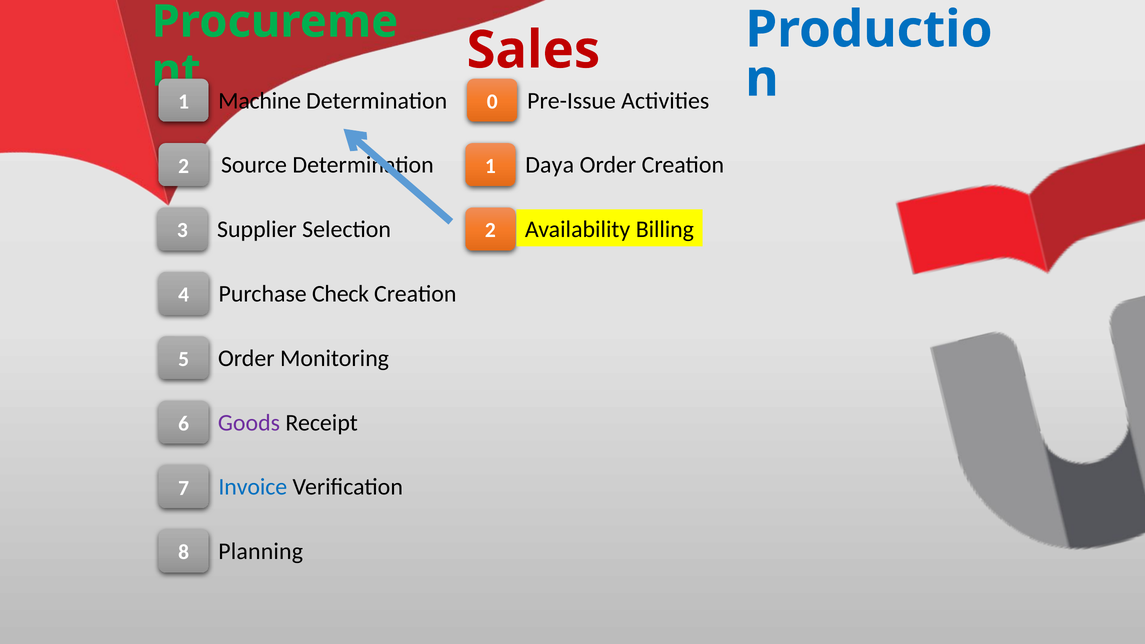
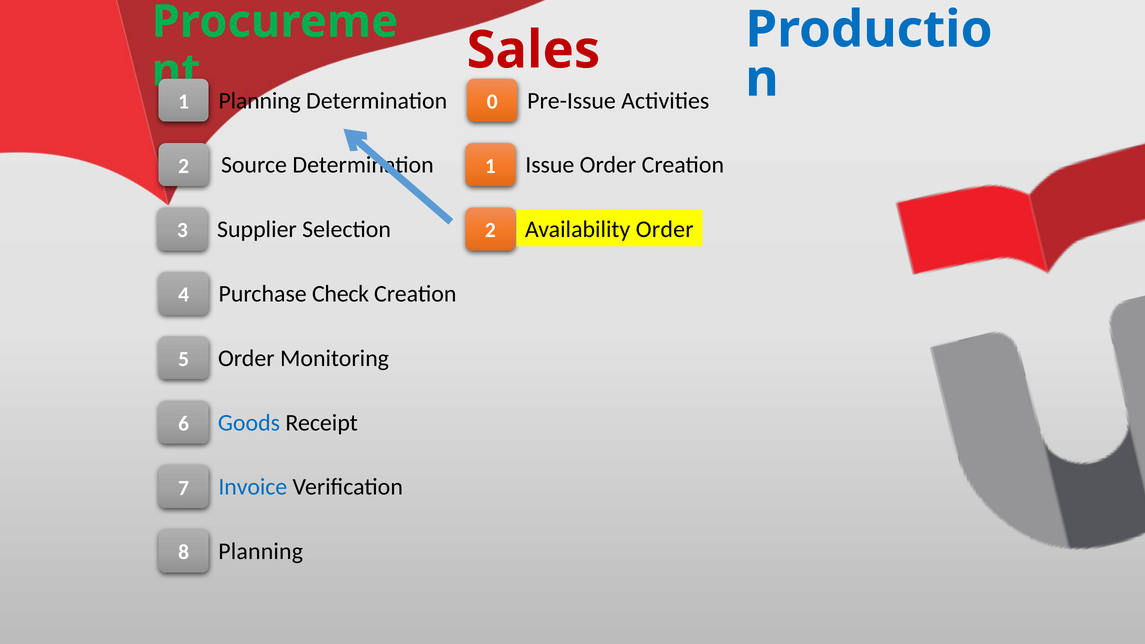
Machine: Machine -> Planning (260, 101)
Daya: Daya -> Issue (550, 165)
Availability Billing: Billing -> Order (665, 230)
Goods colour: purple -> blue (249, 423)
